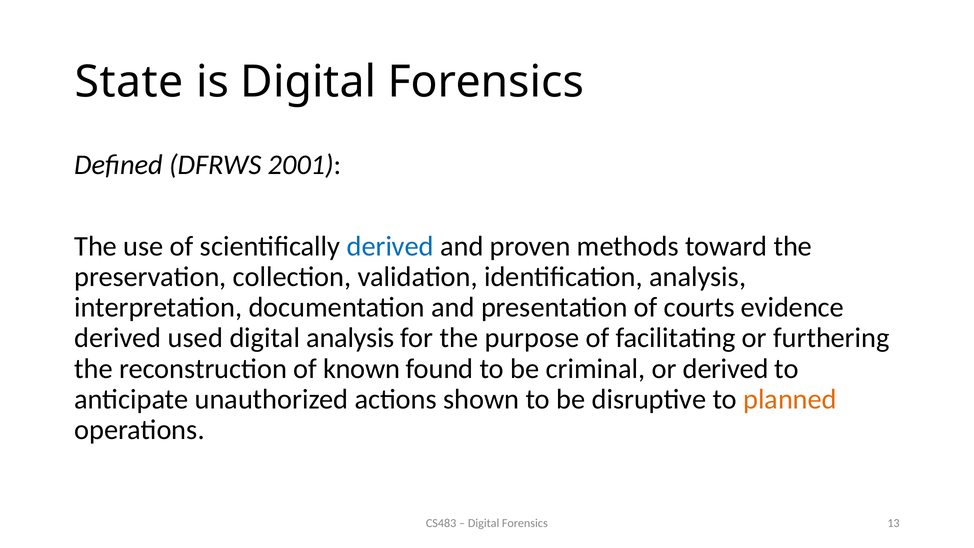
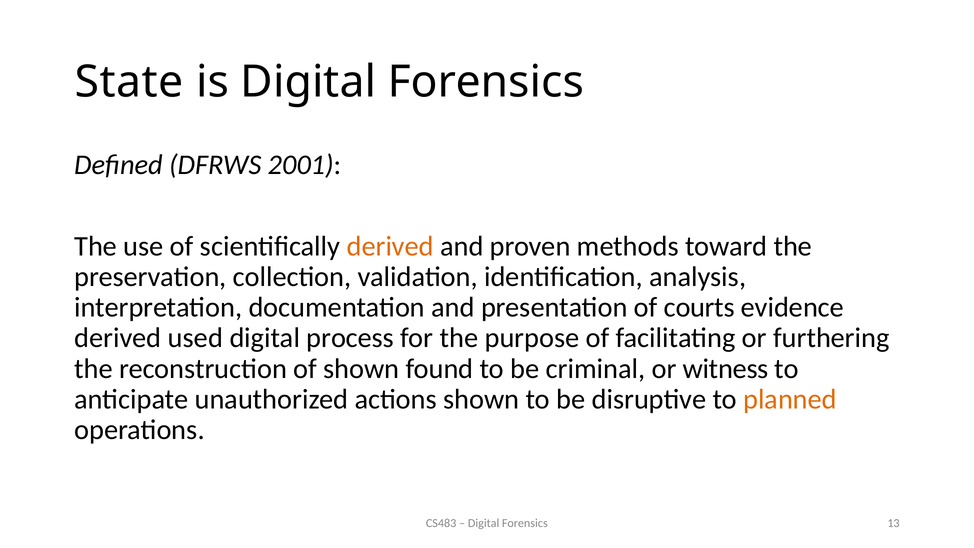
derived colour: blue -> orange (390, 246)
digital analysis: analysis -> process (350, 338)
of known: known -> shown (361, 369)
or derived: derived -> witness (726, 369)
